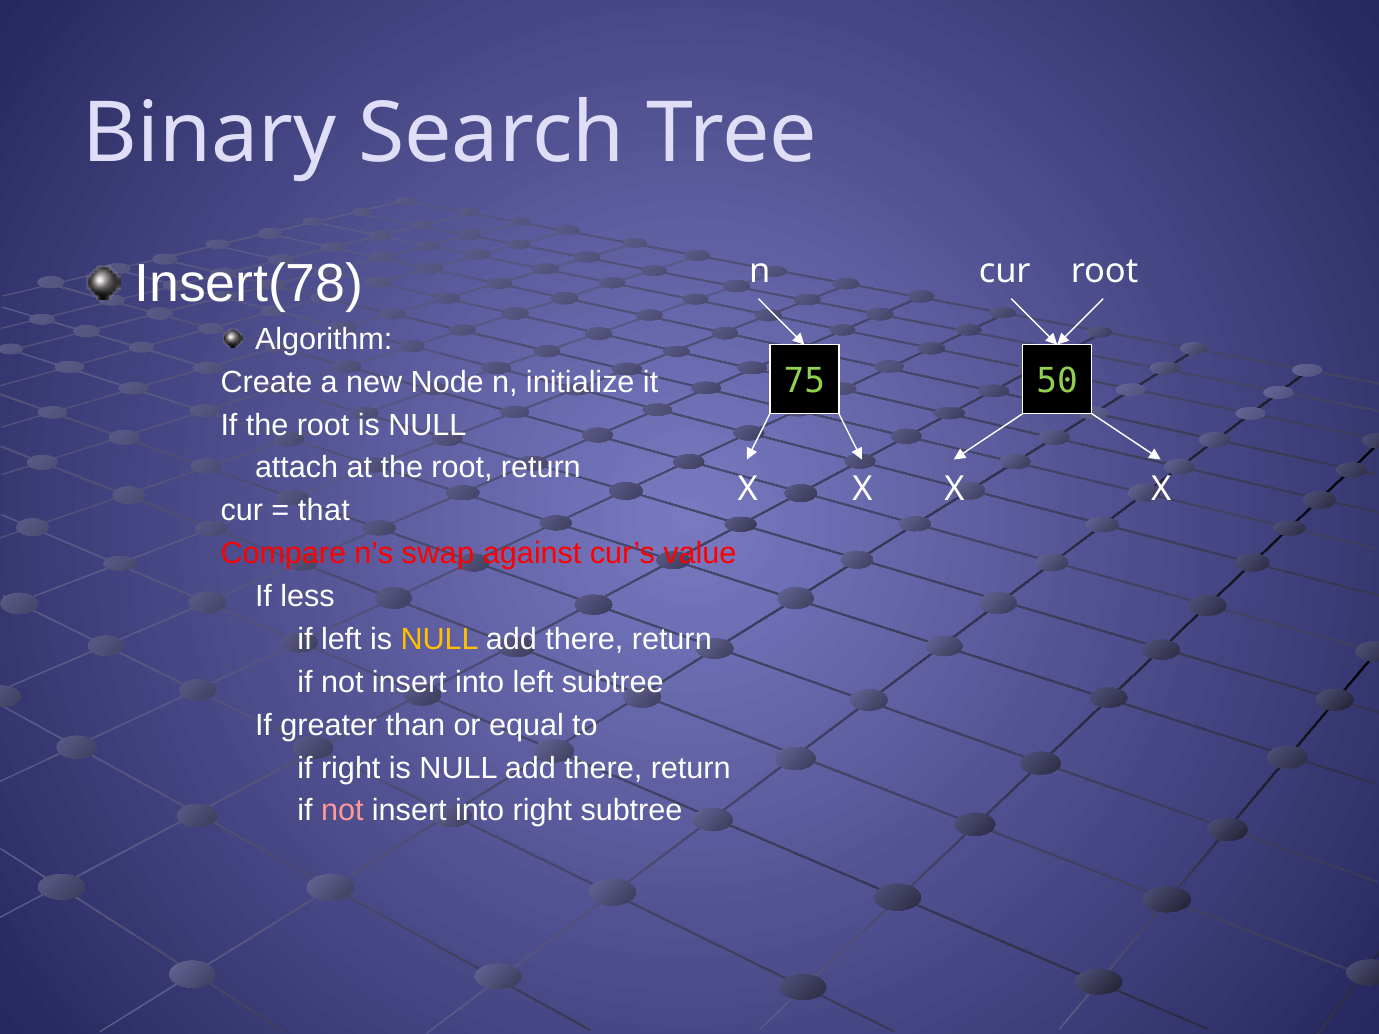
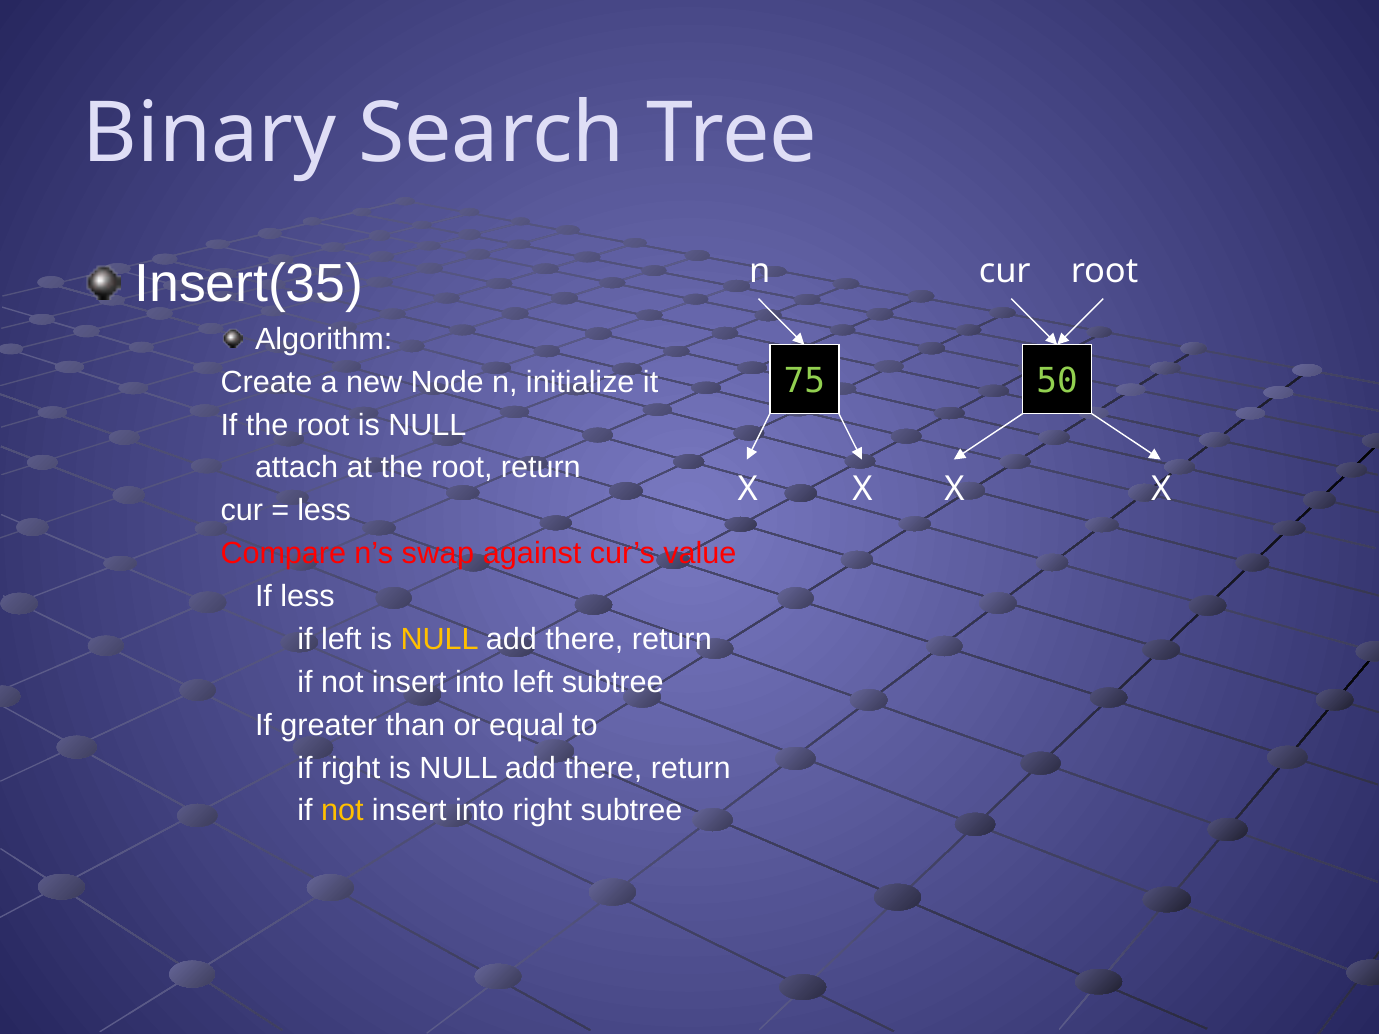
Insert(78: Insert(78 -> Insert(35 (249, 284)
that: that -> less (324, 511)
not colour: pink -> yellow (342, 811)
